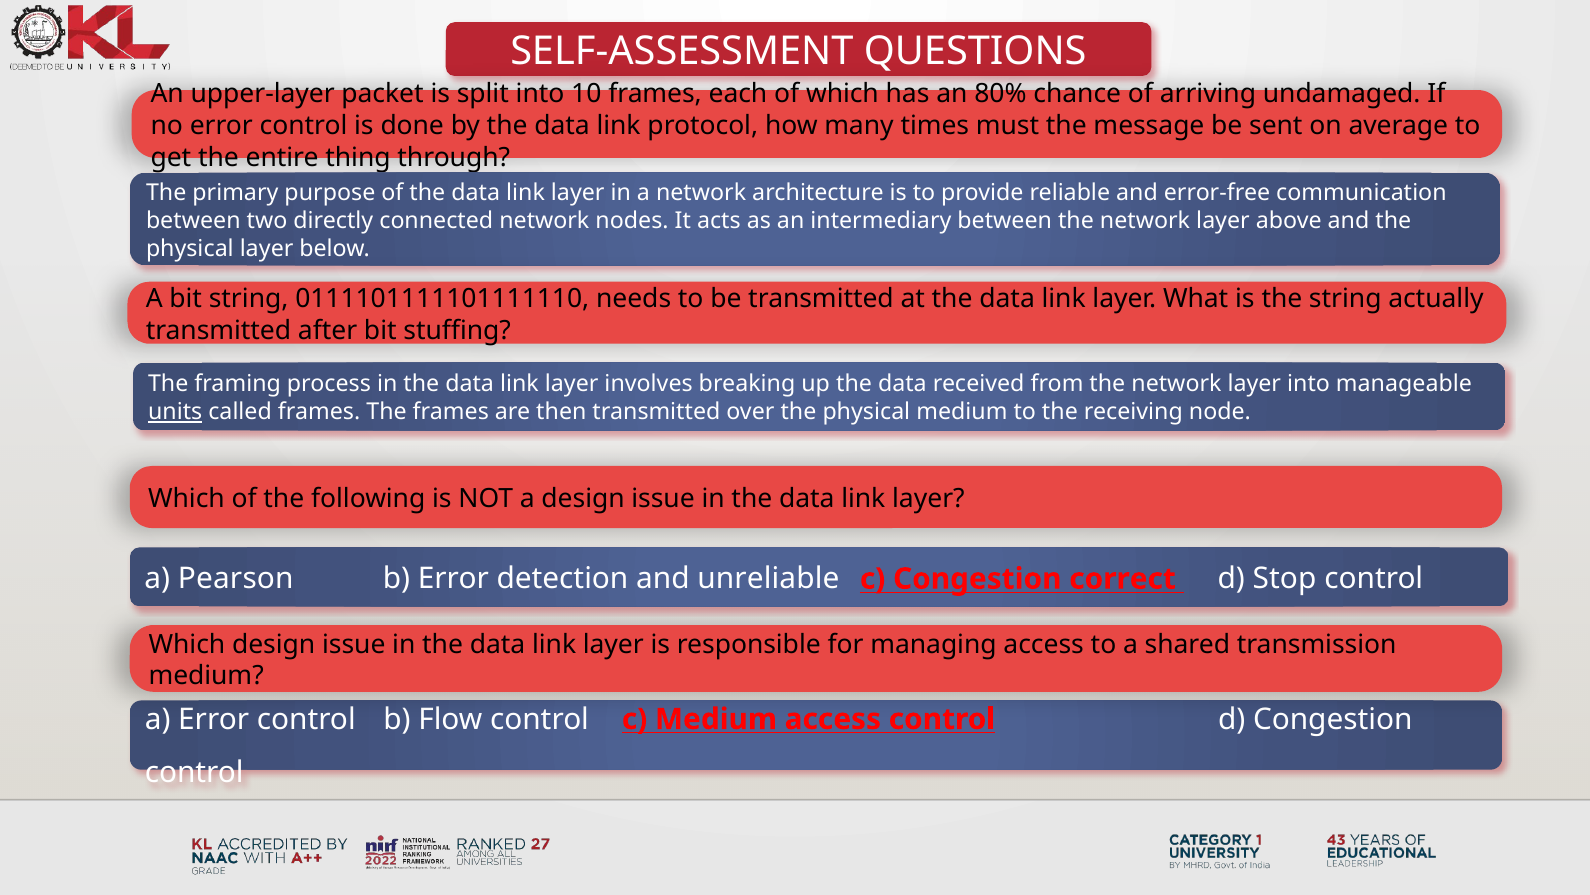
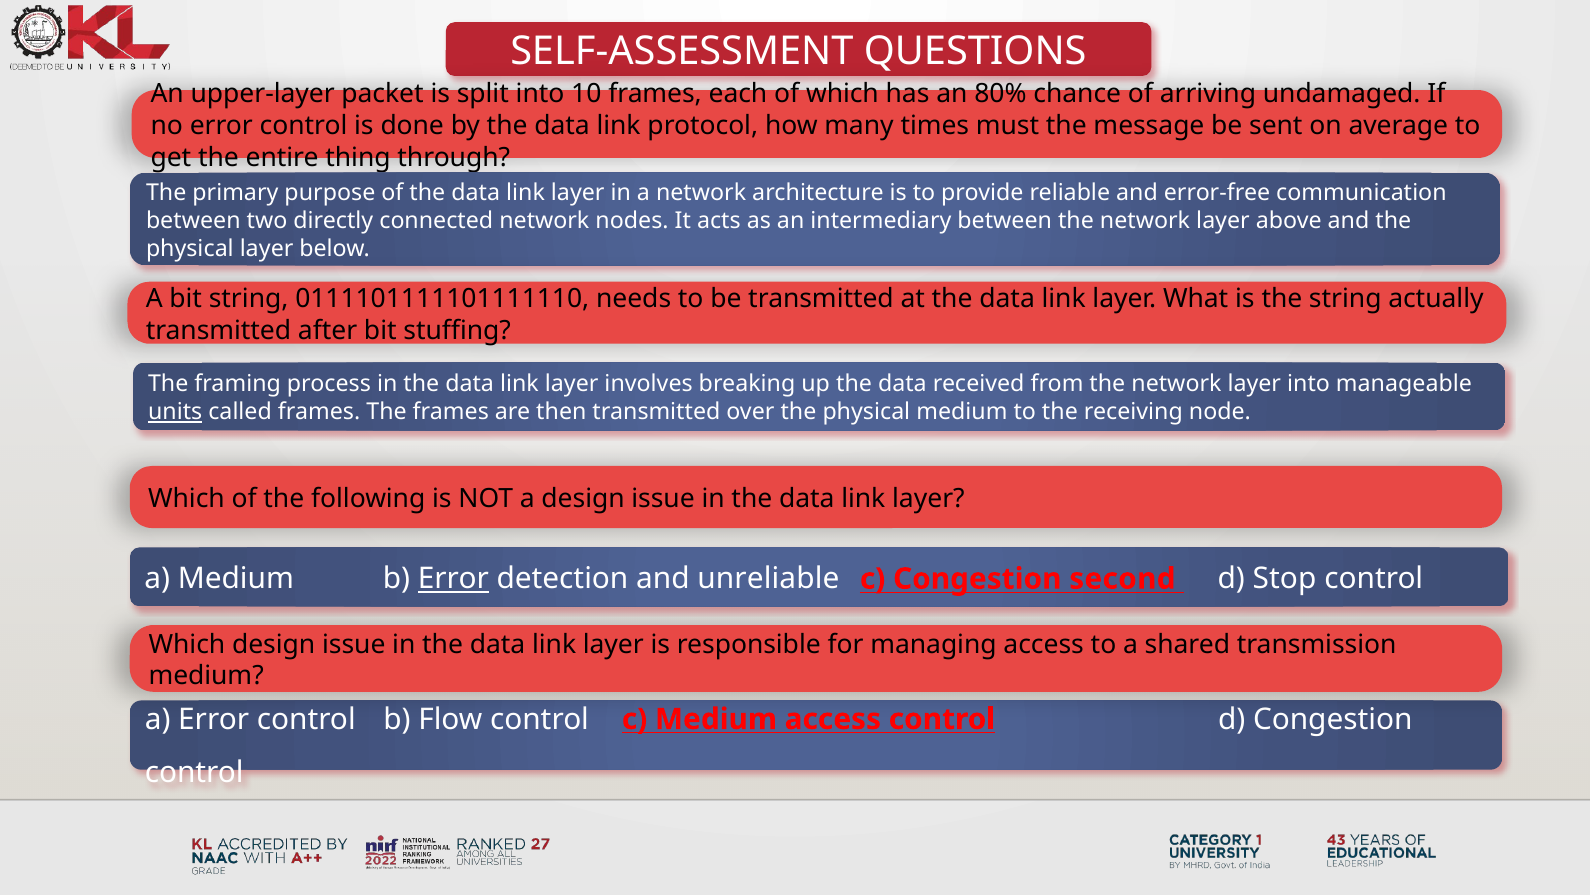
a Pearson: Pearson -> Medium (236, 578)
Error underline: none -> present (453, 578)
correct: correct -> second (1122, 578)
